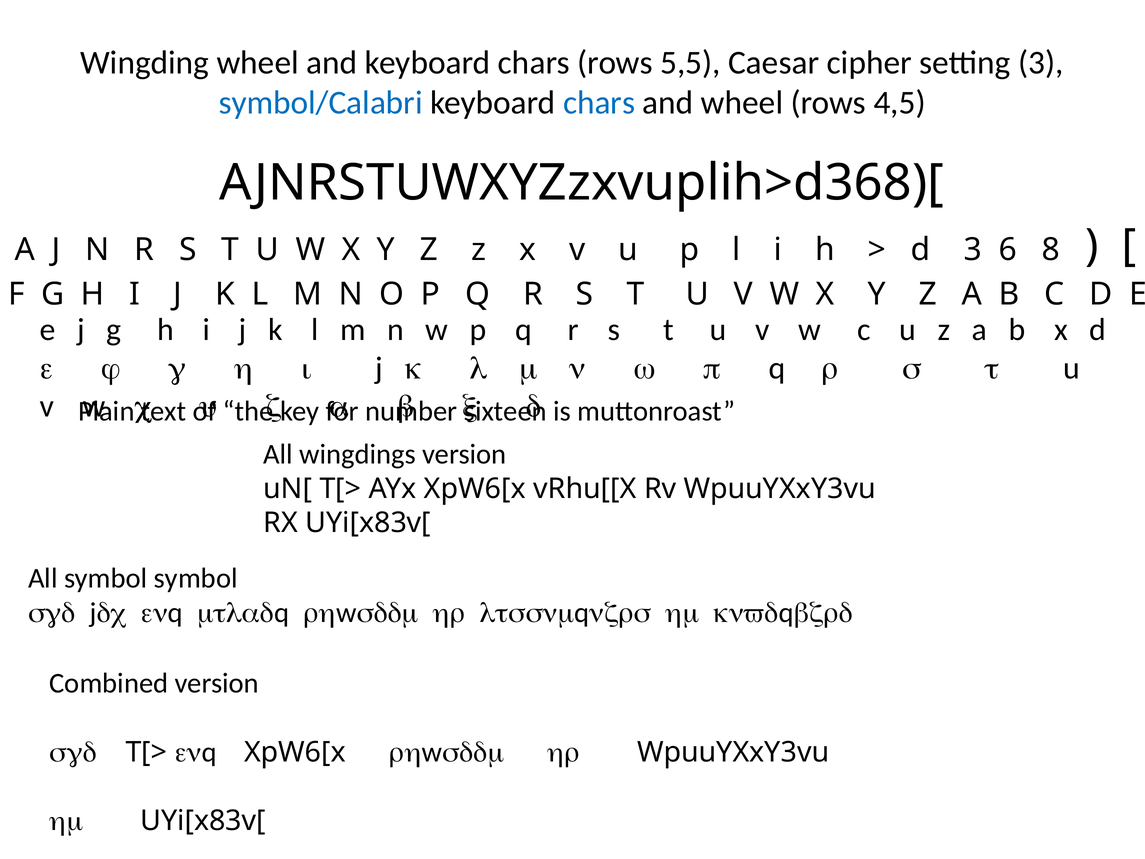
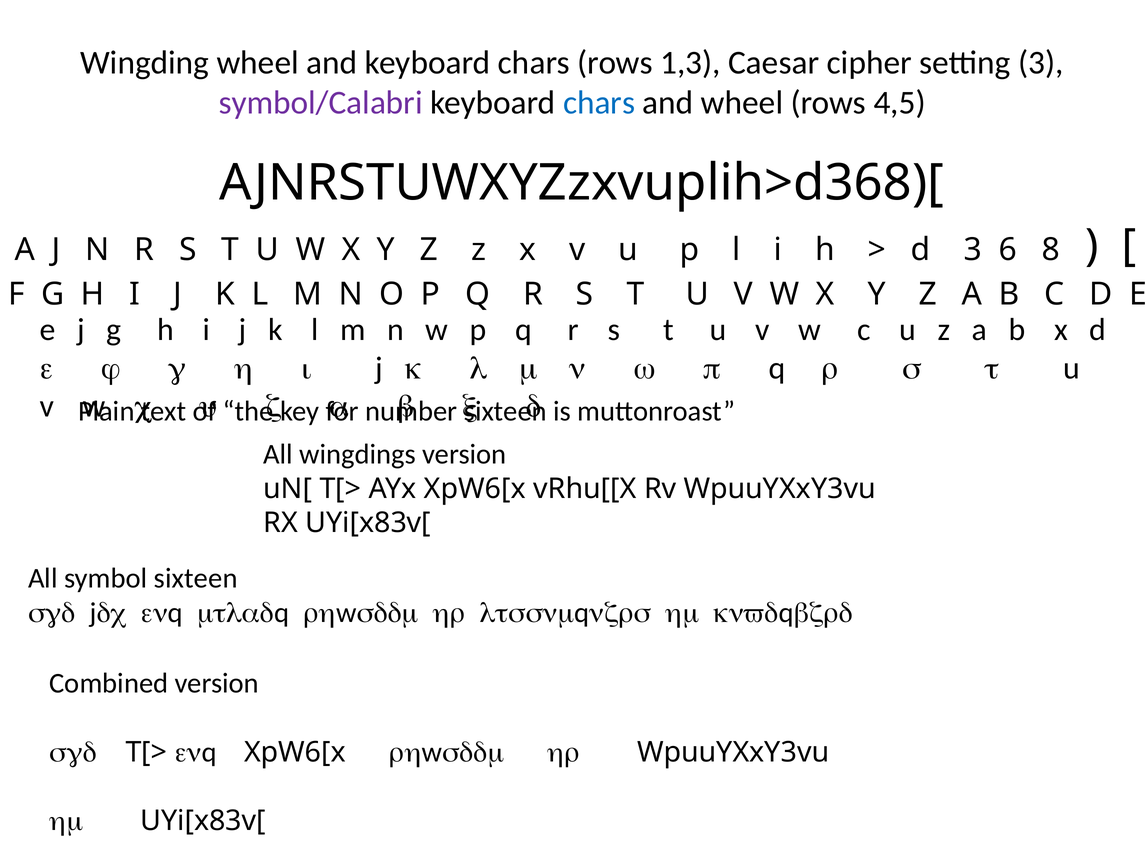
5,5: 5,5 -> 1,3 (690, 62)
symbol/Calabri colour: blue -> purple (321, 103)
symbol symbol: symbol -> sixteen (196, 578)
